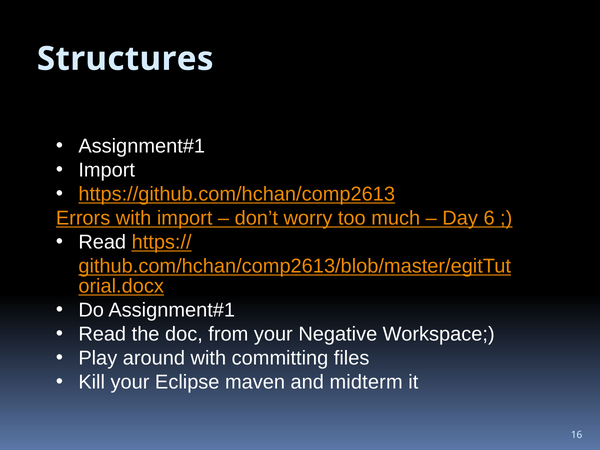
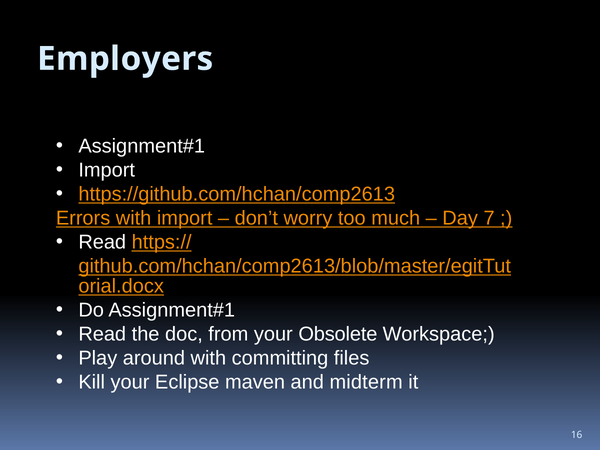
Structures: Structures -> Employers (125, 59)
6: 6 -> 7 (489, 218)
Negative: Negative -> Obsolete (338, 334)
